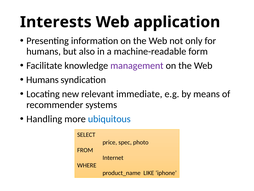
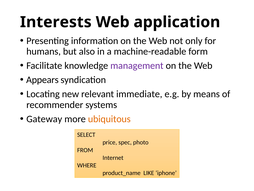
Humans: Humans -> Appears (42, 80)
Handling: Handling -> Gateway (44, 119)
ubiquitous colour: blue -> orange (109, 119)
